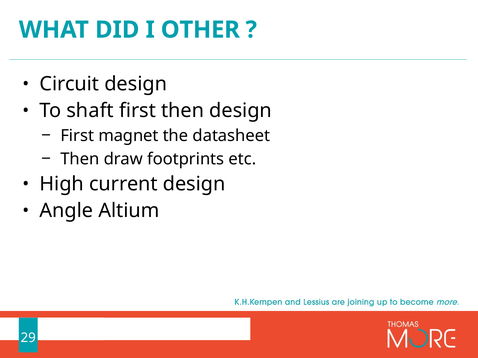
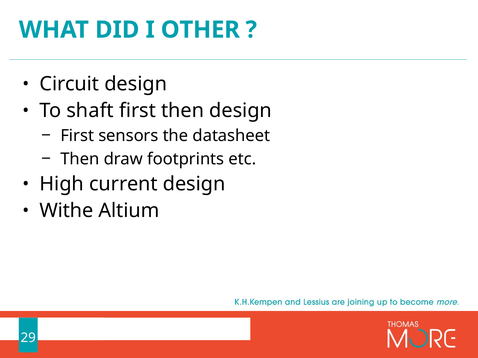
magnet: magnet -> sensors (128, 136)
Angle: Angle -> Withe (66, 211)
